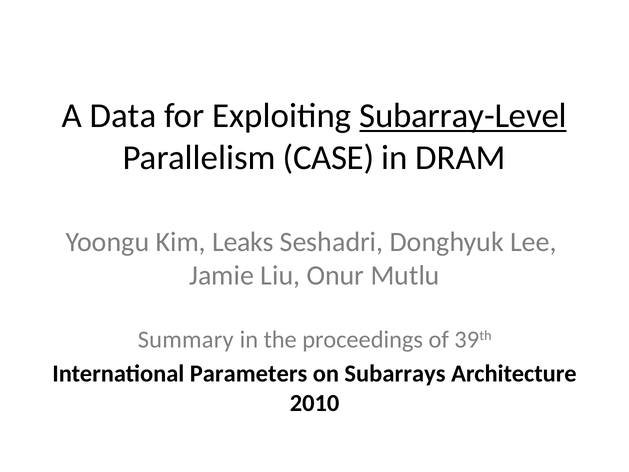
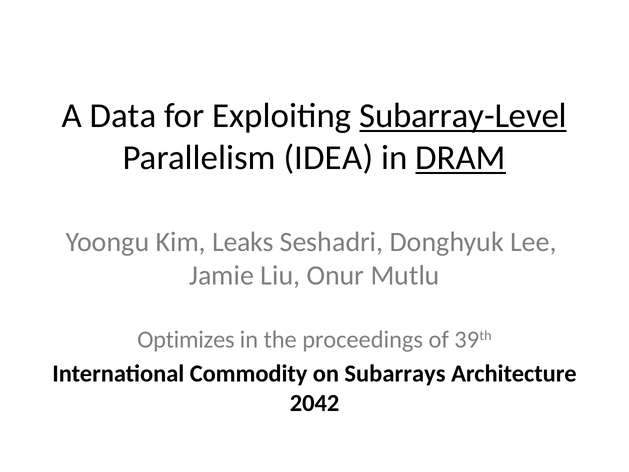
CASE: CASE -> IDEA (328, 158)
DRAM underline: none -> present (461, 158)
Summary: Summary -> Optimizes (186, 339)
Parameters: Parameters -> Commodity (249, 374)
2010: 2010 -> 2042 (315, 403)
